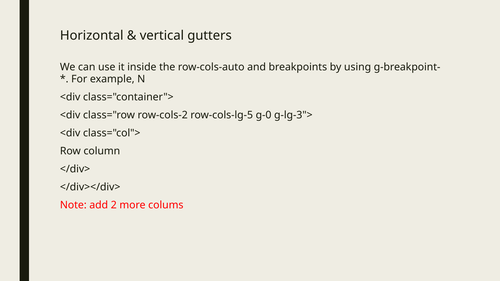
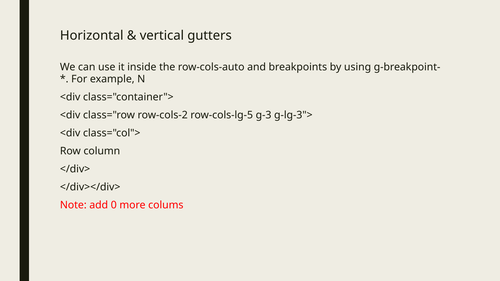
g-0: g-0 -> g-3 (264, 115)
2: 2 -> 0 (114, 205)
